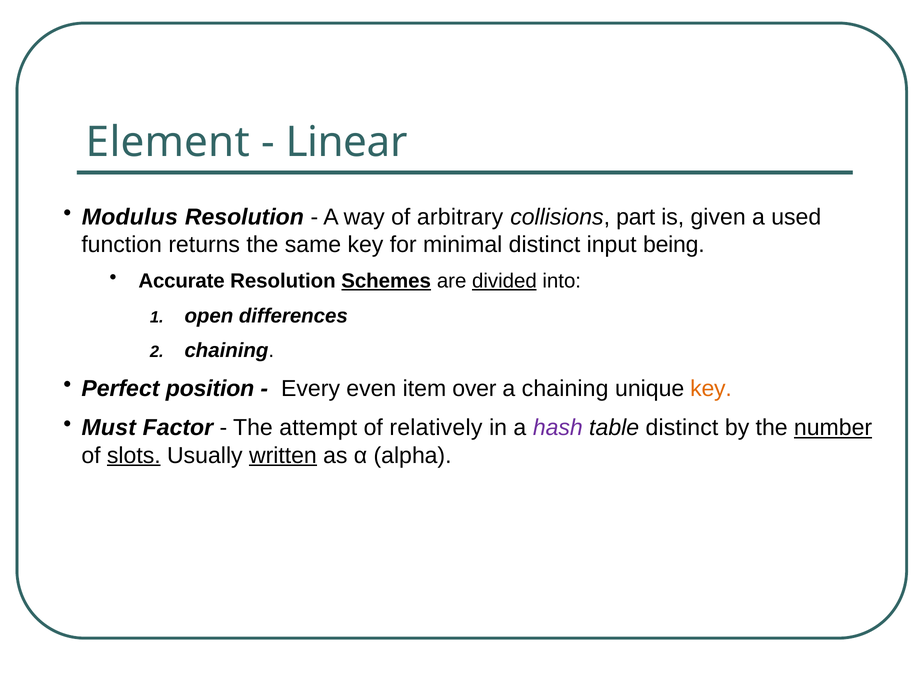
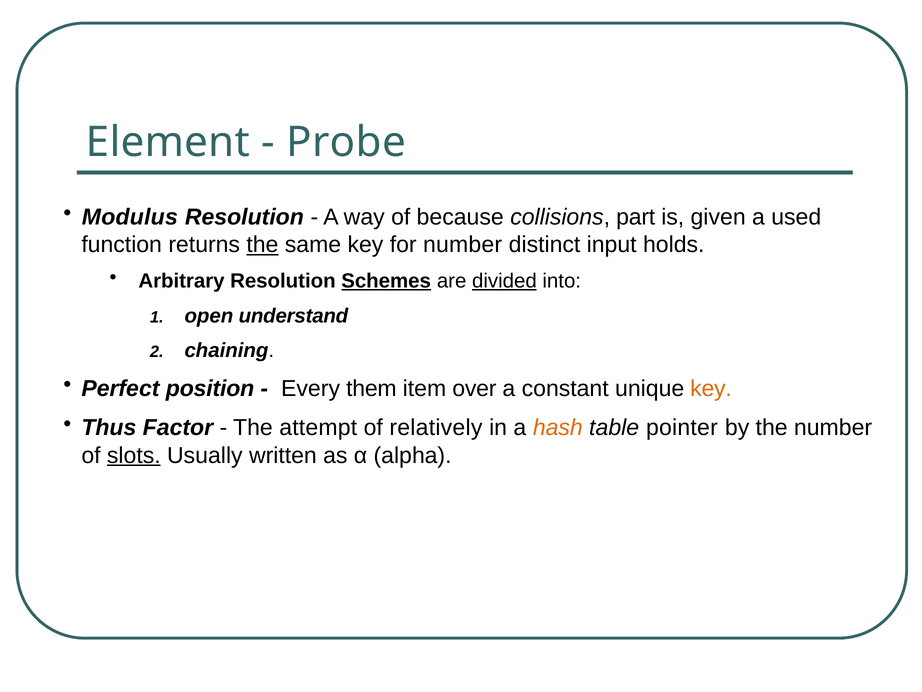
Linear: Linear -> Probe (346, 142)
arbitrary: arbitrary -> because (460, 217)
the underline: none -> present (262, 245)
for minimal: minimal -> number (463, 245)
being: being -> holds (674, 245)
Accurate: Accurate -> Arbitrary (181, 281)
differences: differences -> understand (293, 316)
even: even -> them (371, 388)
a chaining: chaining -> constant (565, 388)
Must: Must -> Thus (109, 427)
hash colour: purple -> orange (558, 427)
table distinct: distinct -> pointer (682, 427)
number underline: present -> none (833, 427)
written underline: present -> none (283, 455)
